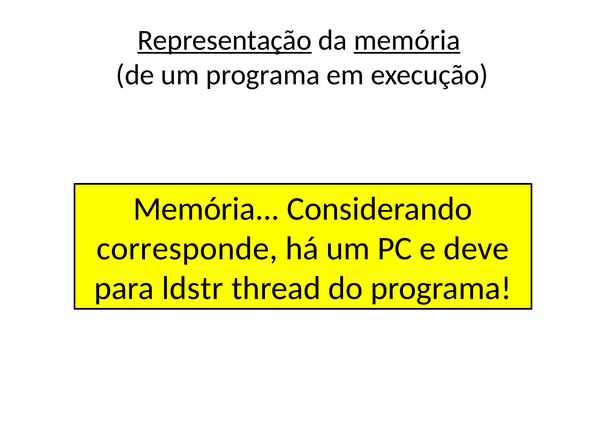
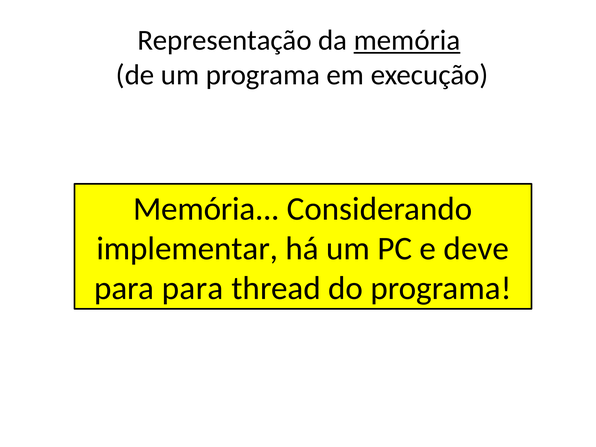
Representação underline: present -> none (225, 40)
corresponde: corresponde -> implementar (187, 249)
para ldstr: ldstr -> para (193, 288)
